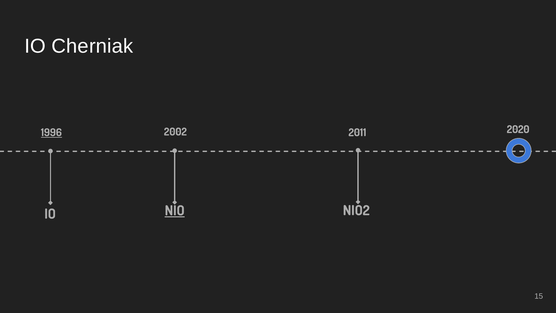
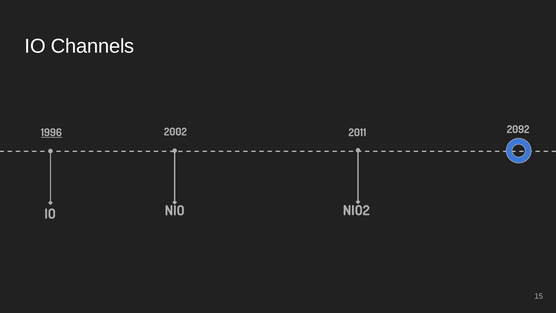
Cherniak: Cherniak -> Channels (93, 46)
2020: 2020 -> 2092 (518, 129)
NIO underline: present -> none (175, 211)
